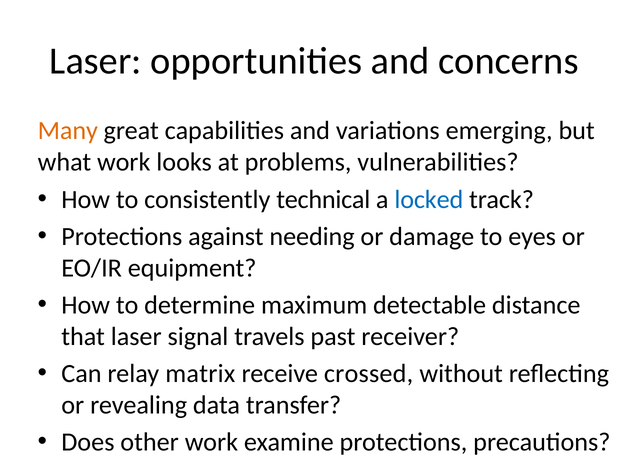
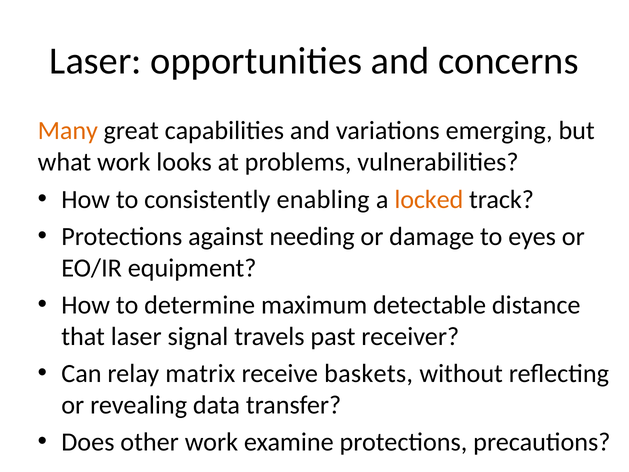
technical: technical -> enabling (323, 199)
locked colour: blue -> orange (429, 199)
crossed: crossed -> baskets (369, 373)
